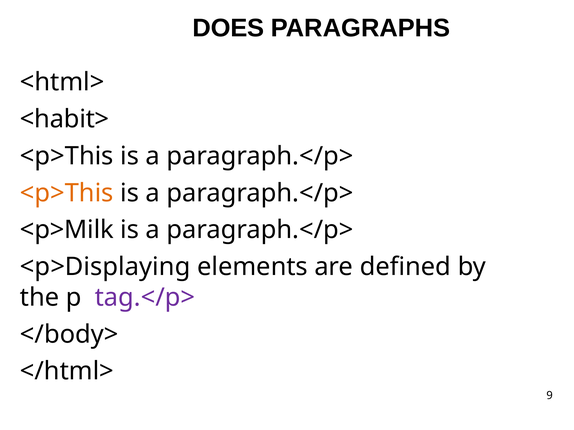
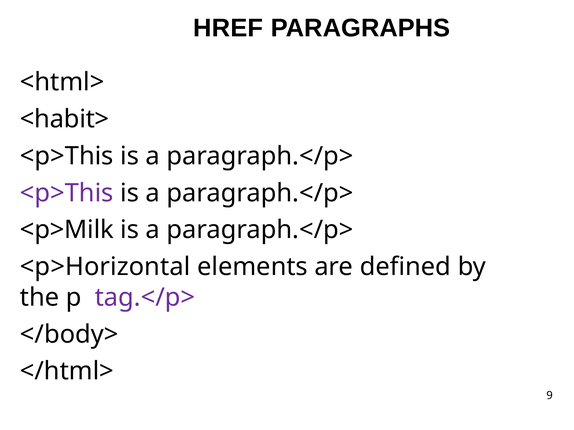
DOES: DOES -> HREF (228, 28)
<p>This colour: orange -> purple (67, 193)
<p>Displaying: <p>Displaying -> <p>Horizontal (105, 267)
